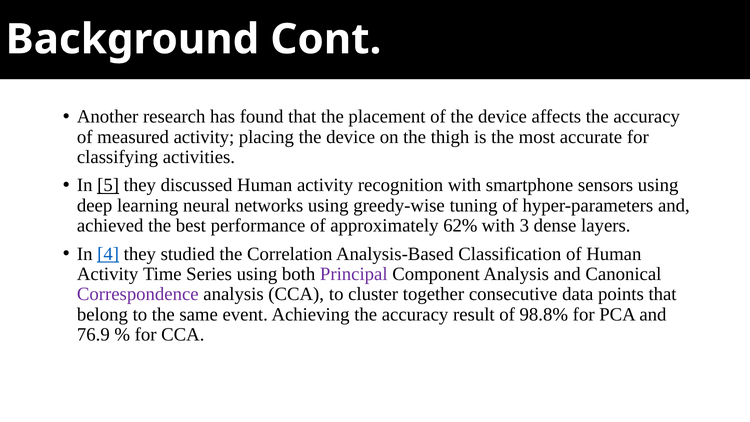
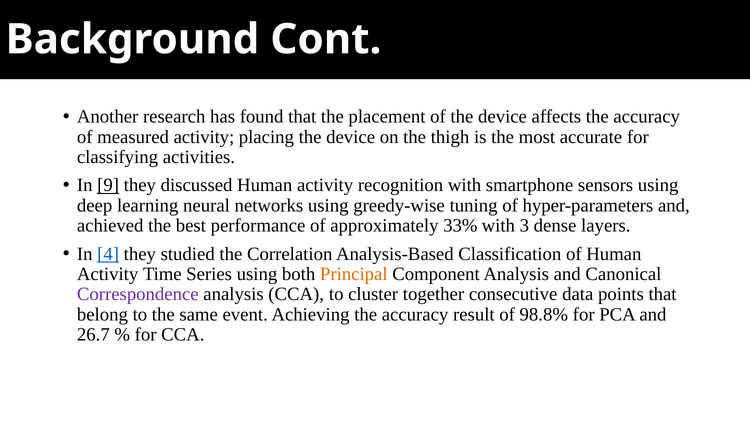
5: 5 -> 9 (108, 185)
62%: 62% -> 33% (460, 226)
Principal colour: purple -> orange (354, 274)
76.9: 76.9 -> 26.7 (93, 335)
